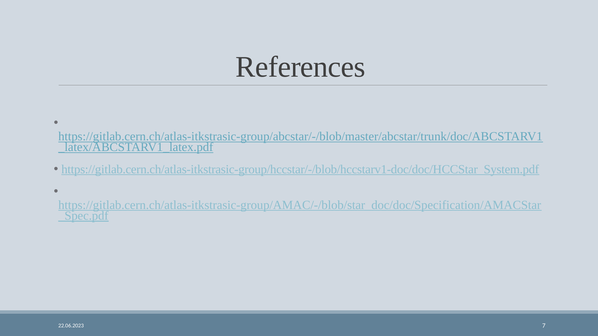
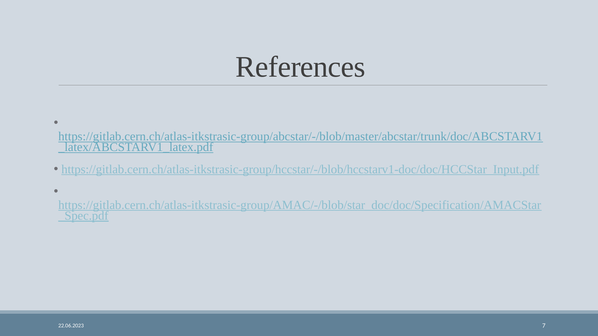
https://gitlab.cern.ch/atlas-itkstrasic-group/hccstar/-/blob/hccstarv1-doc/doc/HCCStar_System.pdf: https://gitlab.cern.ch/atlas-itkstrasic-group/hccstar/-/blob/hccstarv1-doc/doc/HCCStar_System.pdf -> https://gitlab.cern.ch/atlas-itkstrasic-group/hccstar/-/blob/hccstarv1-doc/doc/HCCStar_Input.pdf (300, 170)
